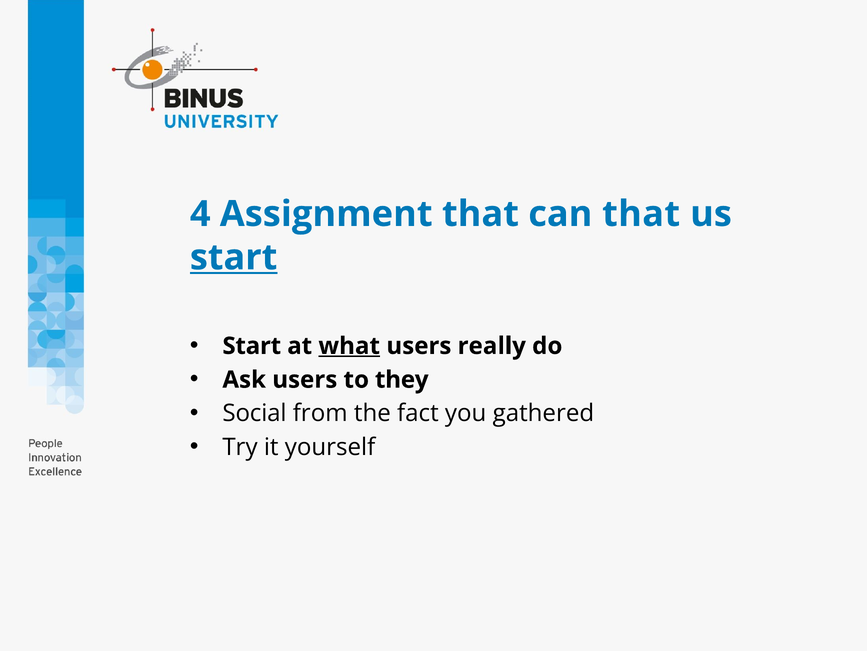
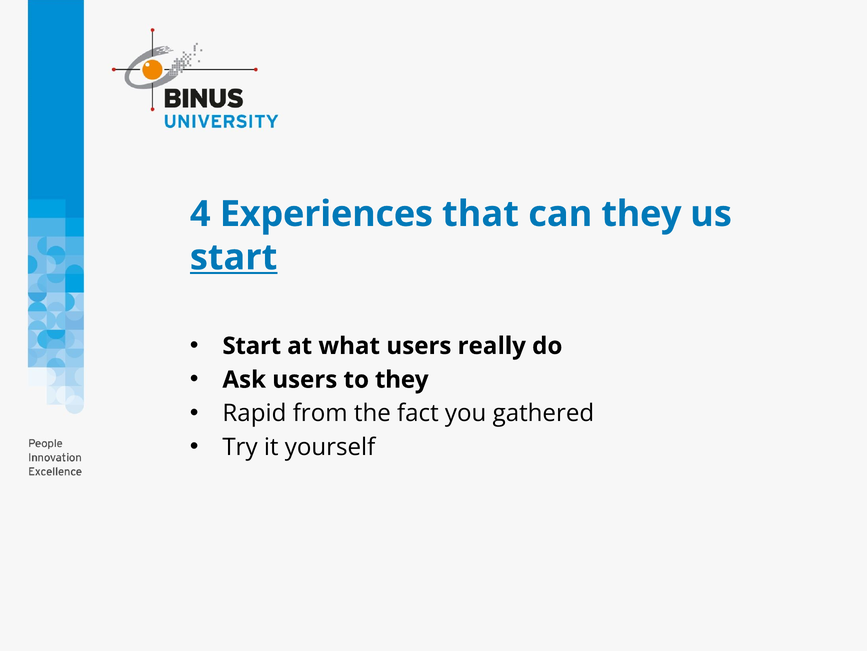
Assignment: Assignment -> Experiences (326, 214)
can that: that -> they (641, 214)
what underline: present -> none (349, 346)
Social: Social -> Rapid (254, 413)
